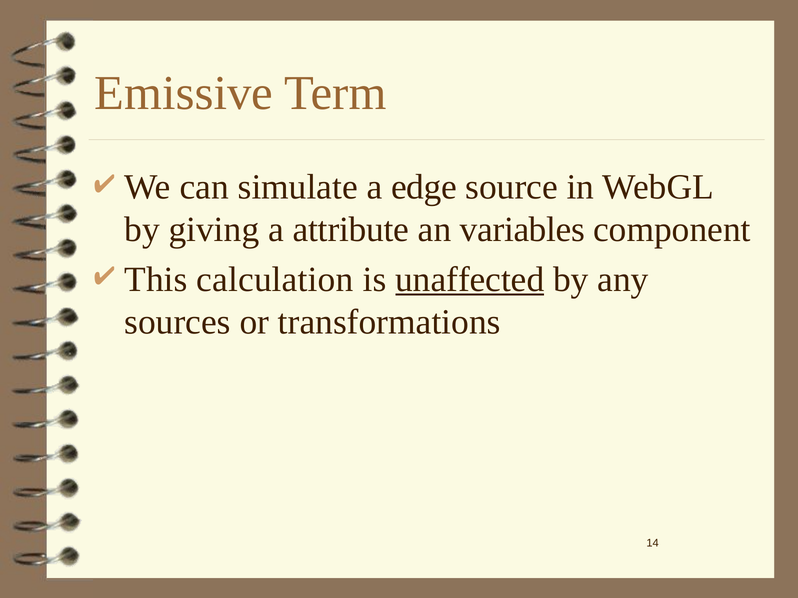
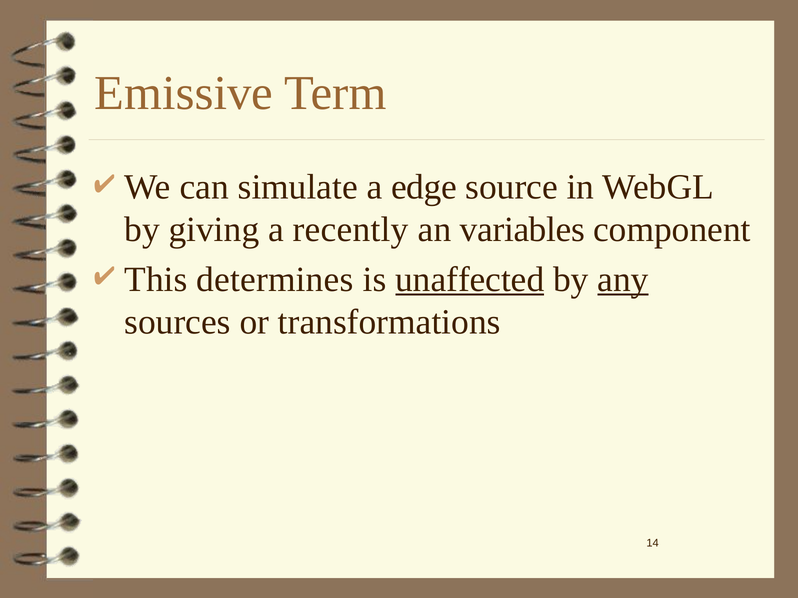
attribute: attribute -> recently (351, 230)
calculation: calculation -> determines (275, 280)
any underline: none -> present (623, 280)
